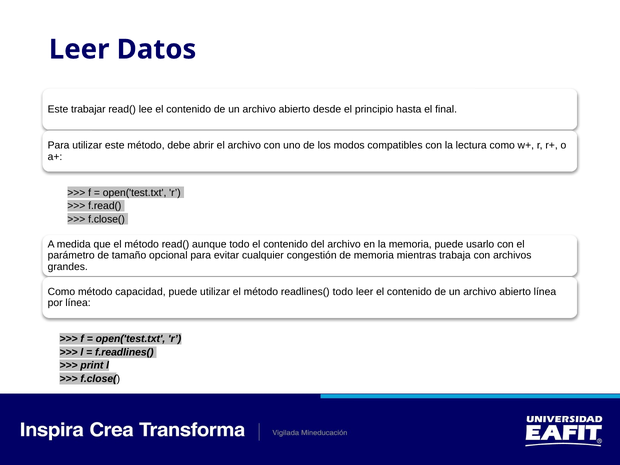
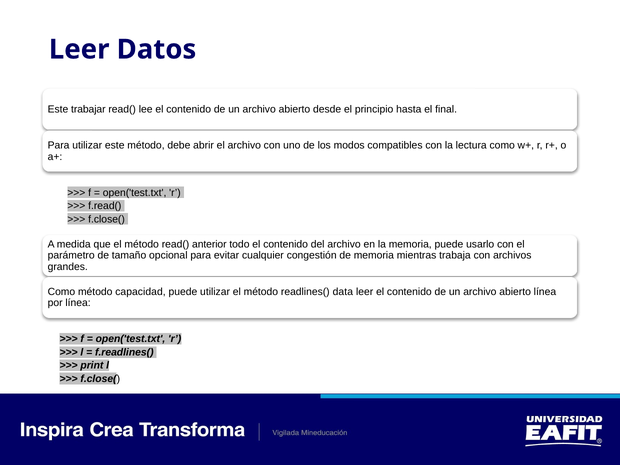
aunque: aunque -> anterior (209, 244)
readlines( todo: todo -> data (343, 292)
